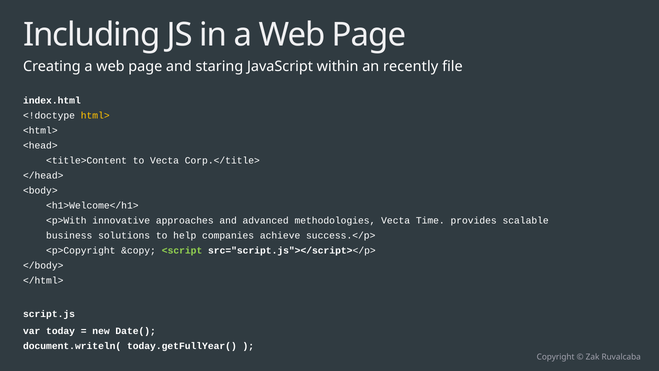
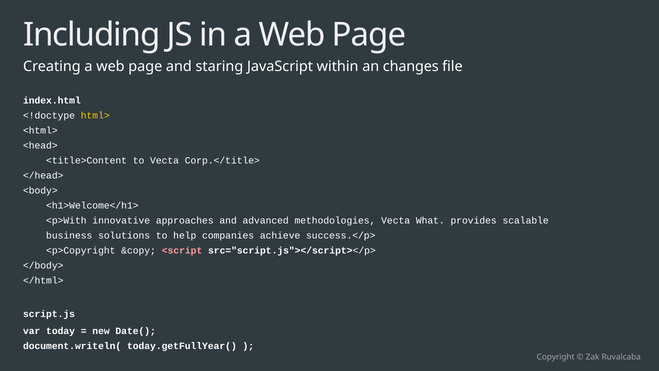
recently: recently -> changes (411, 66)
Time: Time -> What (430, 220)
<script colour: light green -> pink (182, 250)
